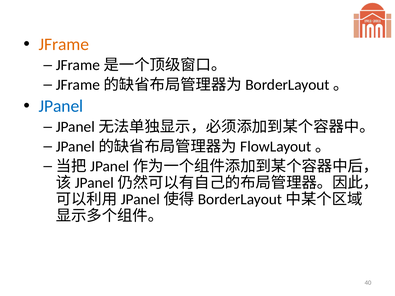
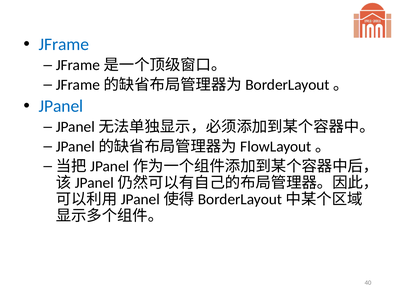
JFrame colour: orange -> blue (64, 44)
